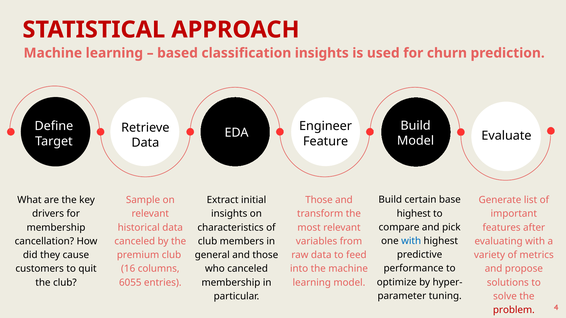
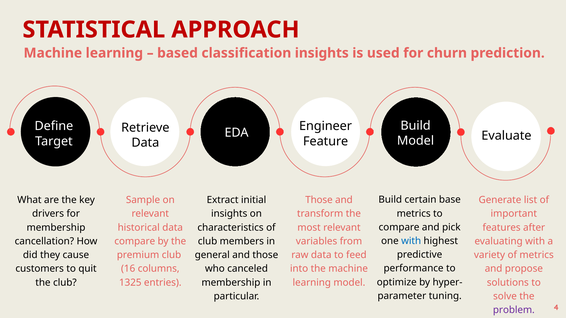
highest: highest -> metrics (414, 214)
canceled: canceled -> compare (135, 241)
6055: 6055 -> 1325 (130, 283)
problem colour: red -> purple (514, 310)
